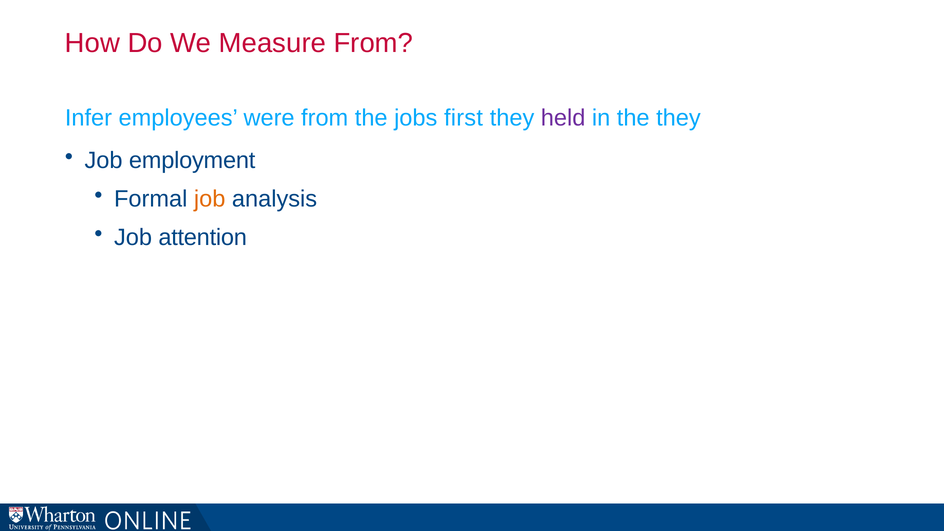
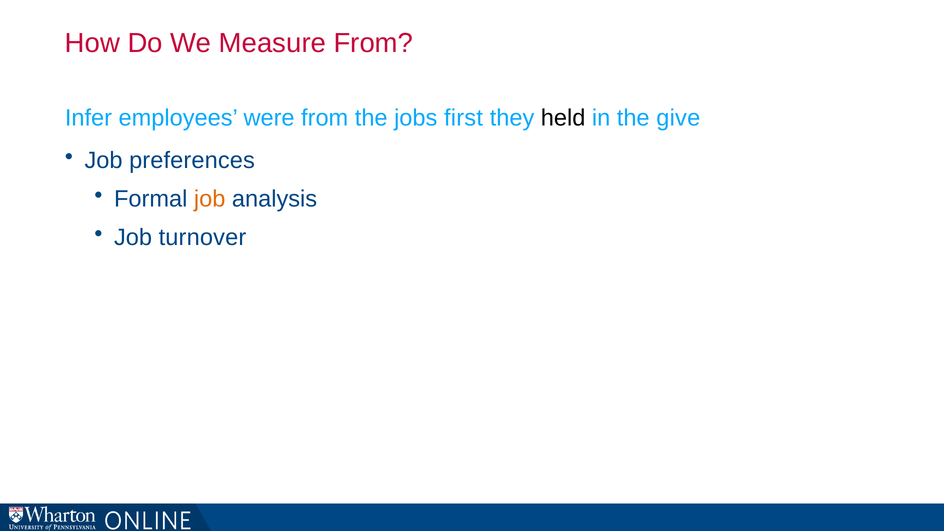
held colour: purple -> black (563, 118)
the they: they -> give (678, 118)
employment: employment -> preferences (192, 161)
attention: attention -> turnover (202, 238)
